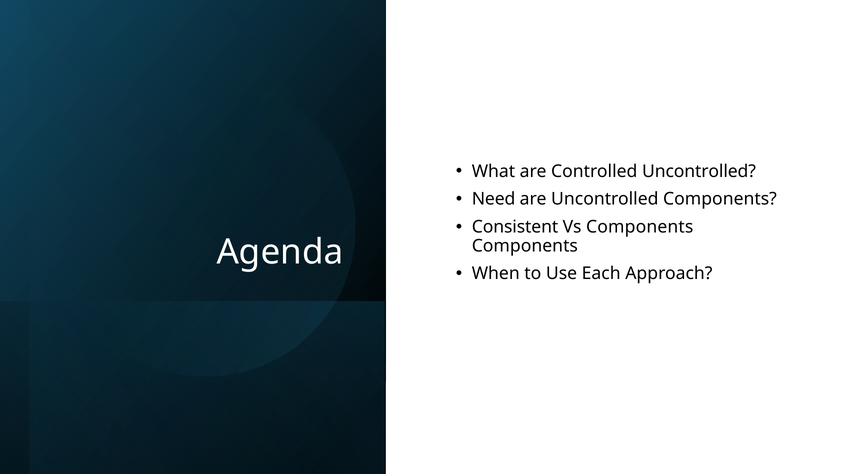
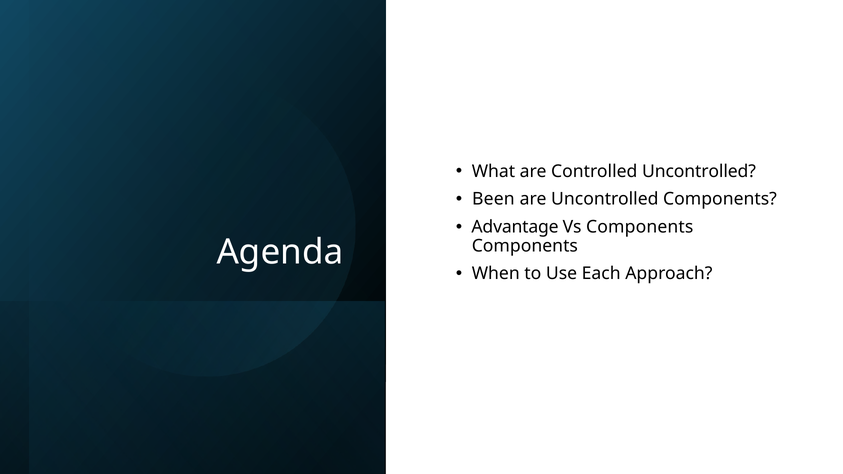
Need: Need -> Been (493, 199)
Consistent: Consistent -> Advantage (515, 227)
